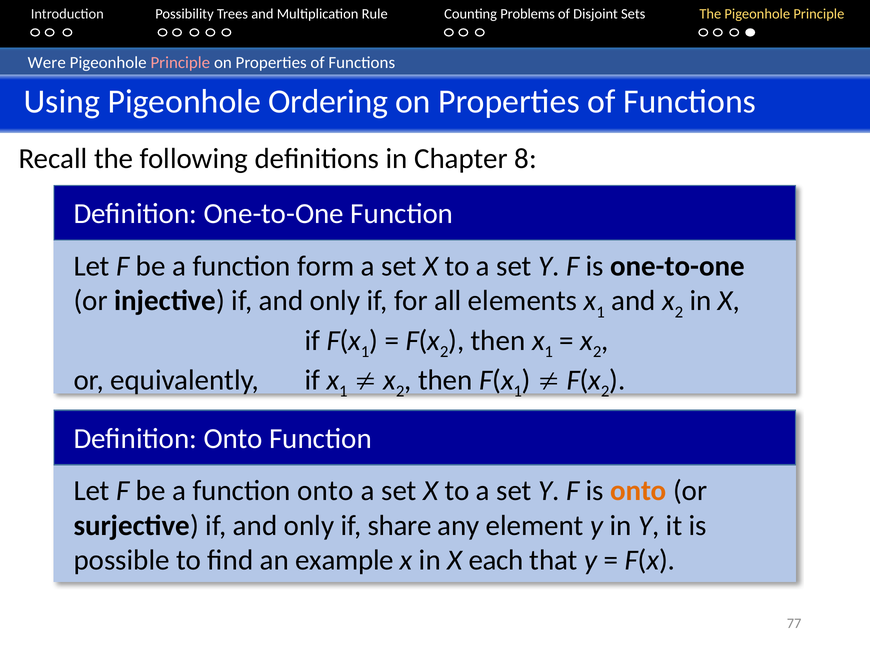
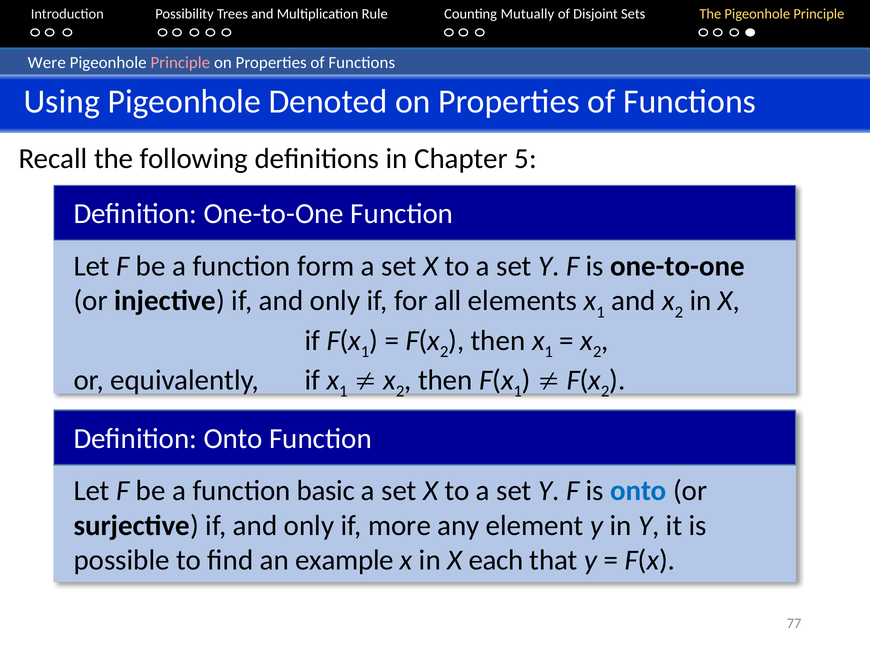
Problems: Problems -> Mutually (527, 14)
Ordering: Ordering -> Denoted (328, 102)
8: 8 -> 5 (526, 158)
function onto: onto -> basic (326, 490)
onto colour: orange -> blue (638, 490)
share: share -> more (400, 525)
